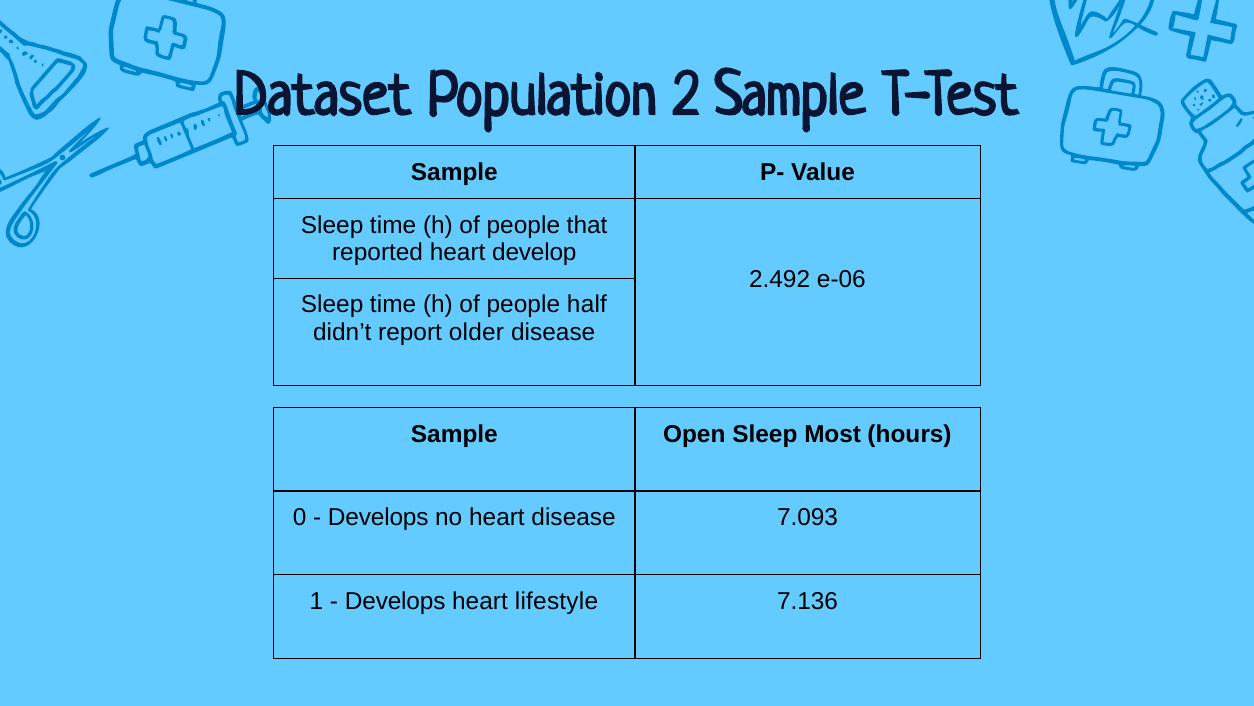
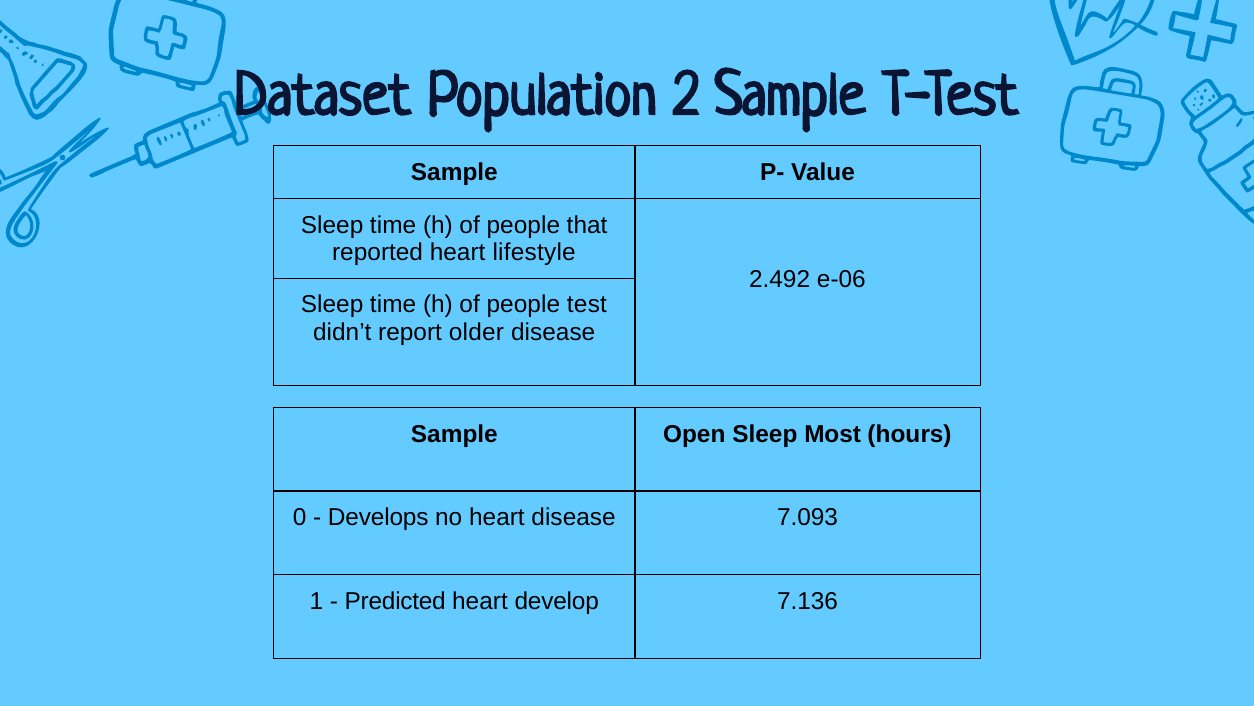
develop: develop -> lifestyle (534, 252)
half: half -> test (587, 305)
Develops: Develops -> Predicted (395, 601)
lifestyle: lifestyle -> develop (557, 601)
